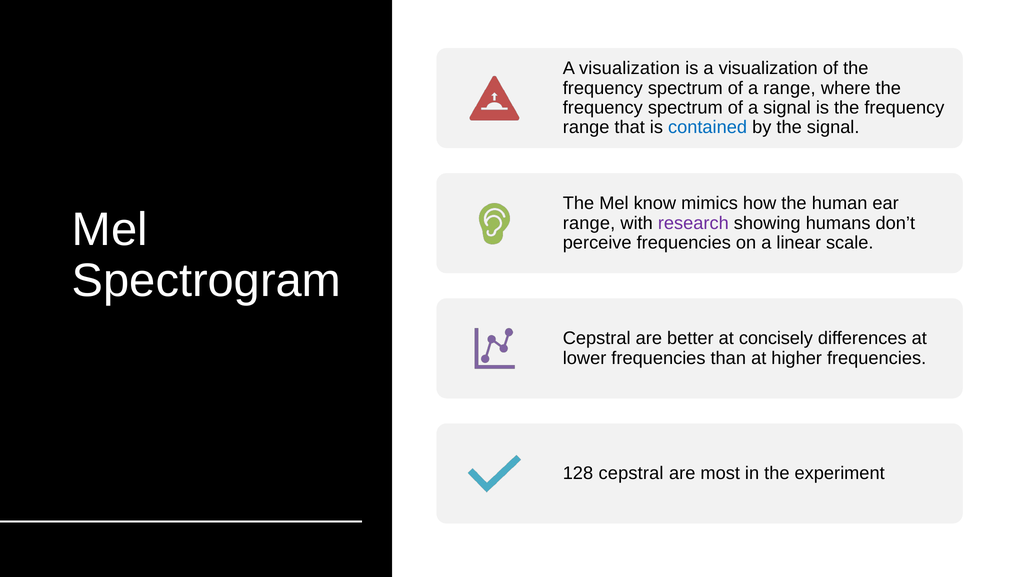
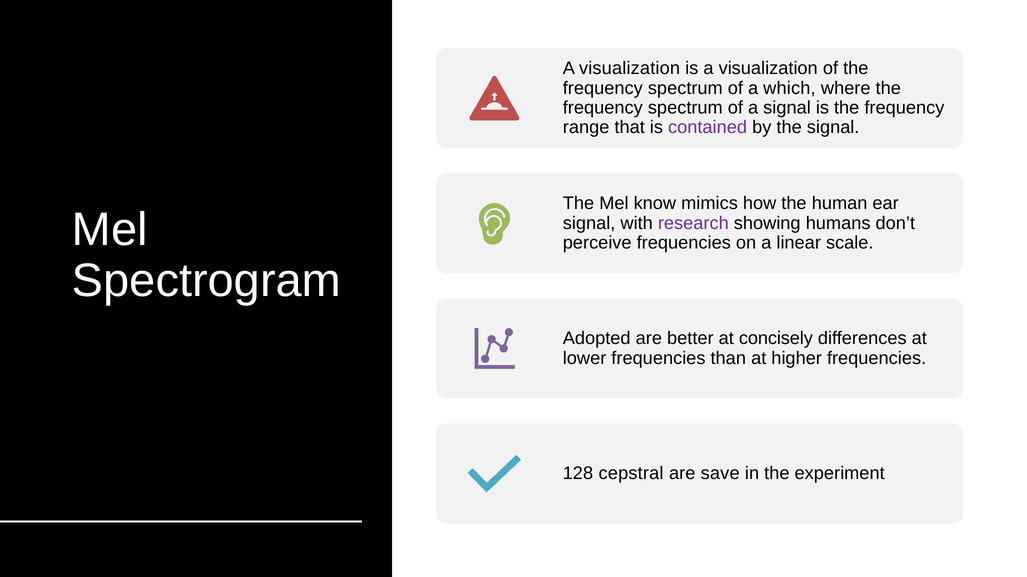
a range: range -> which (789, 88)
contained colour: blue -> purple (708, 128)
range: range -> signal (589, 223)
Cepstral: Cepstral -> Adopted (597, 339)
most: most -> save (720, 474)
